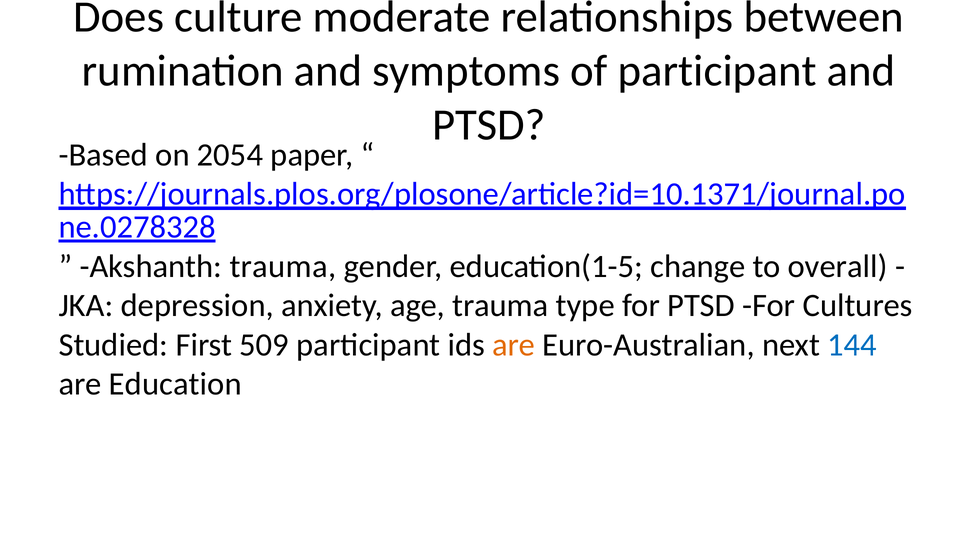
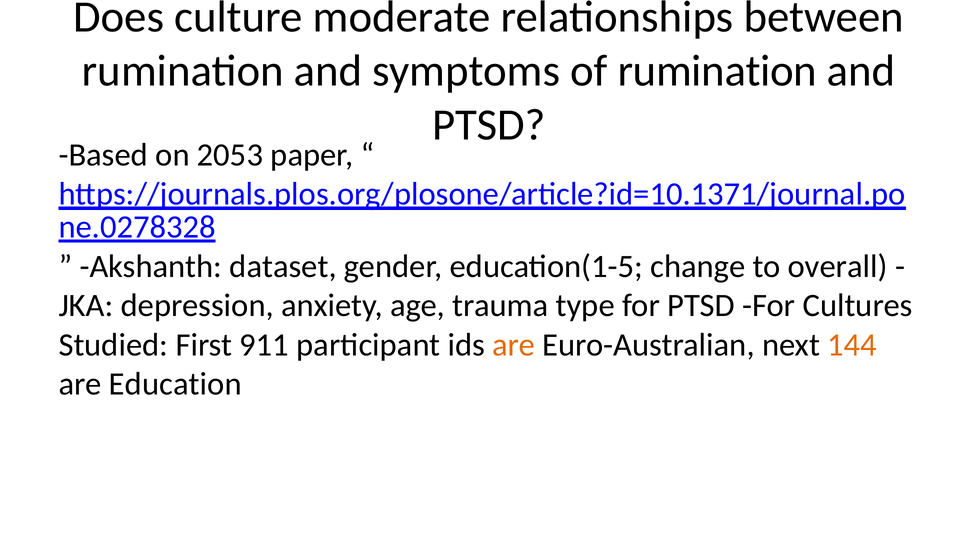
of participant: participant -> rumination (717, 71)
2054: 2054 -> 2053 (230, 155)
Akshanth trauma: trauma -> dataset (283, 267)
509: 509 -> 911 (264, 345)
144 colour: blue -> orange (852, 345)
